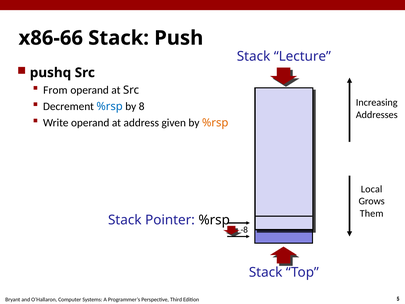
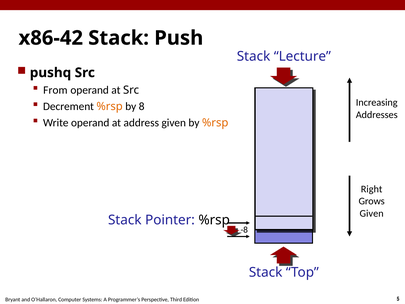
x86-66: x86-66 -> x86-42 (51, 38)
%rsp colour: blue -> orange (110, 106)
Local: Local -> Right (372, 189)
Them: Them -> Given (372, 213)
